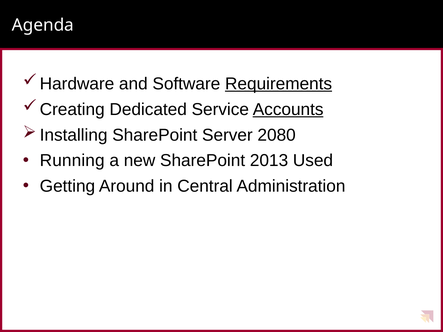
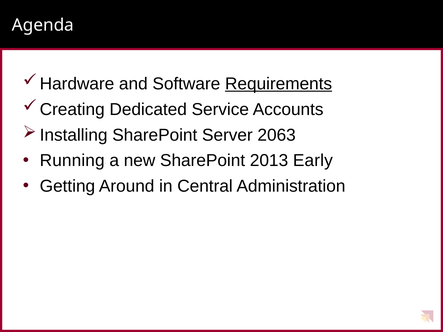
Accounts underline: present -> none (288, 110)
2080: 2080 -> 2063 (277, 135)
Used: Used -> Early (313, 161)
